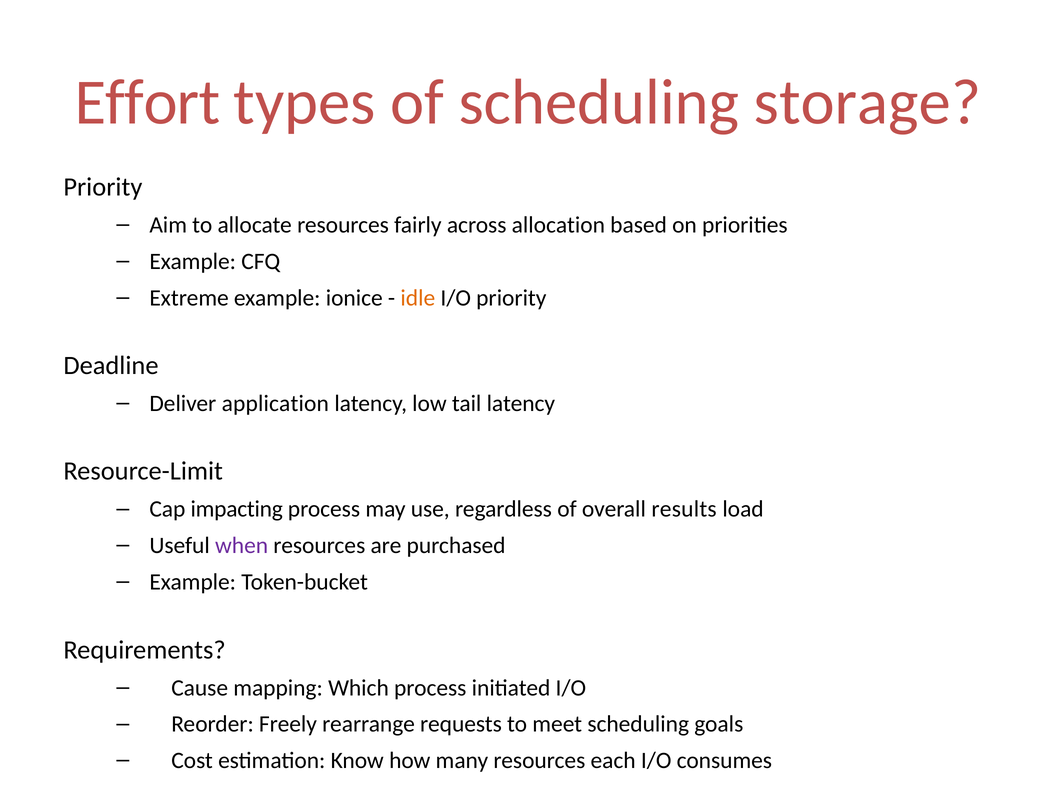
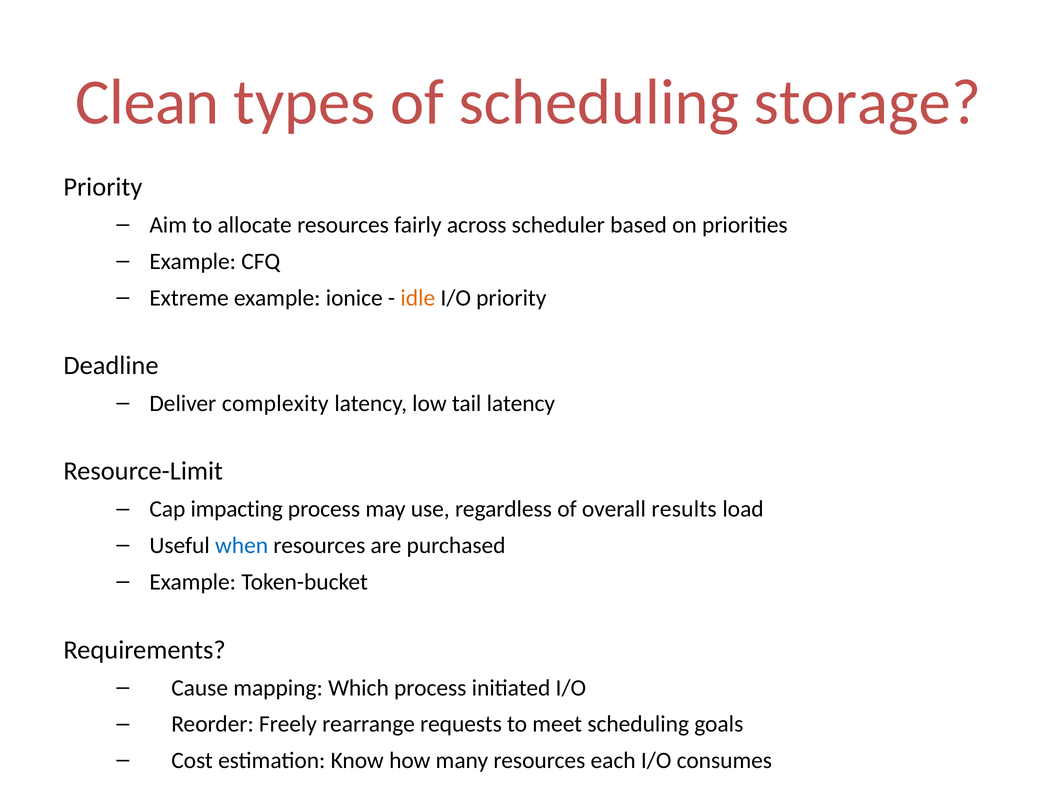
Effort: Effort -> Clean (147, 102)
allocation: allocation -> scheduler (558, 225)
application: application -> complexity (275, 404)
when colour: purple -> blue (242, 546)
